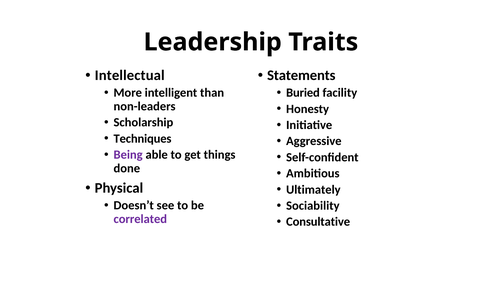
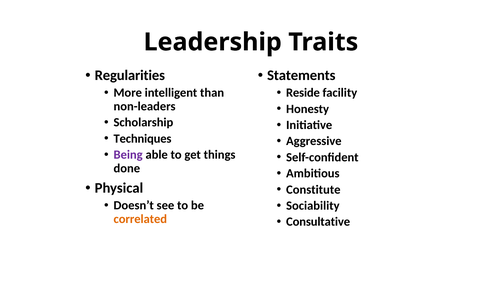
Intellectual: Intellectual -> Regularities (130, 76)
Buried: Buried -> Reside (303, 93)
Ultimately: Ultimately -> Constitute (313, 190)
correlated colour: purple -> orange (140, 219)
